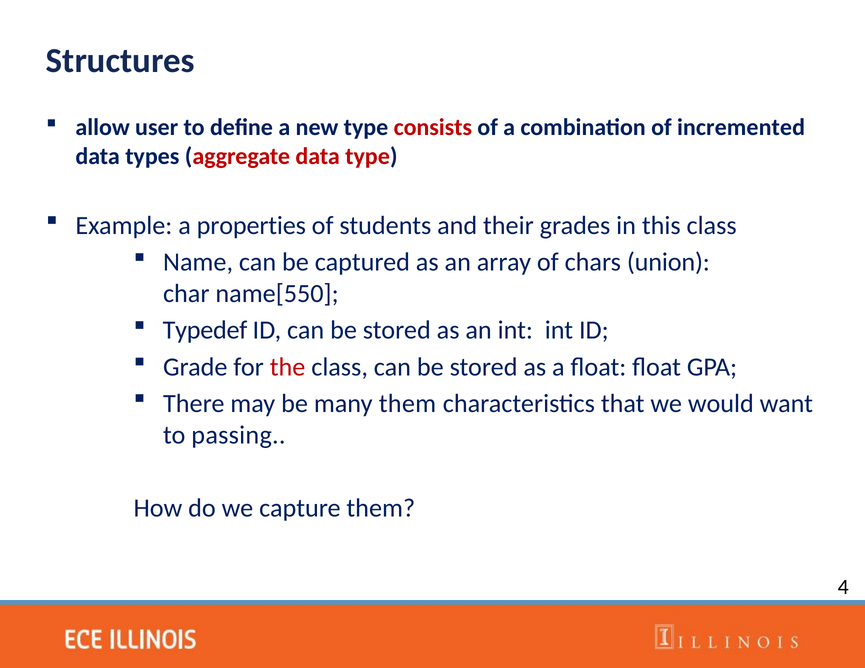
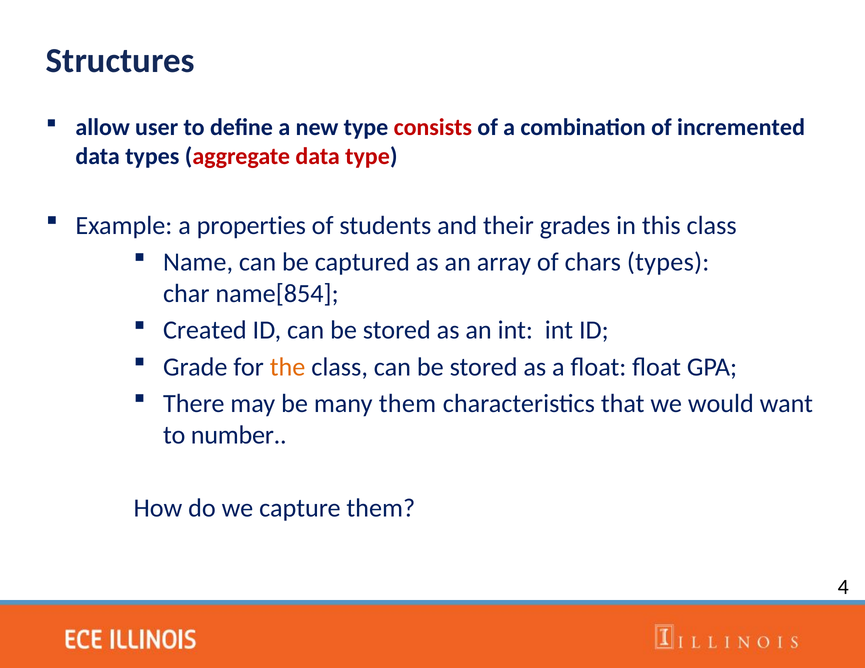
chars union: union -> types (668, 262)
name[550: name[550 -> name[854 (277, 294)
Typedef: Typedef -> Created (205, 330)
the colour: red -> orange (288, 367)
passing: passing -> number (239, 435)
